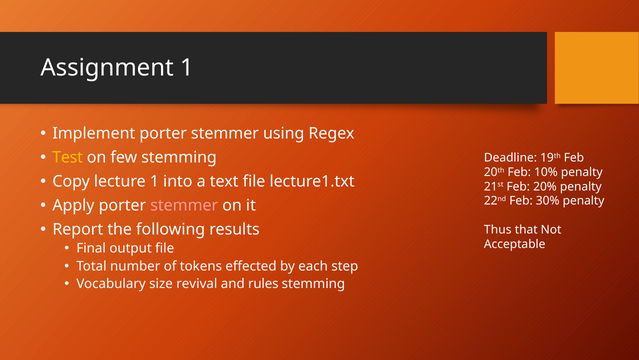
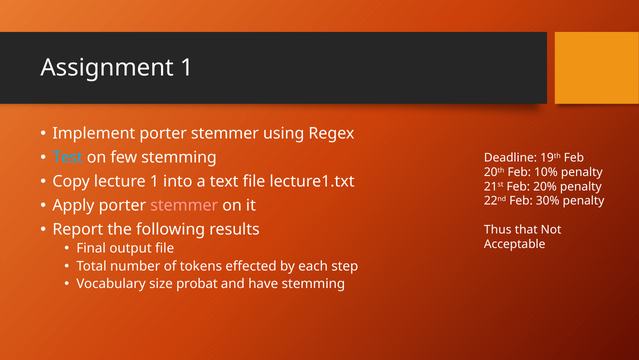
Test colour: yellow -> light blue (68, 157)
revival: revival -> probat (197, 284)
rules: rules -> have (263, 284)
